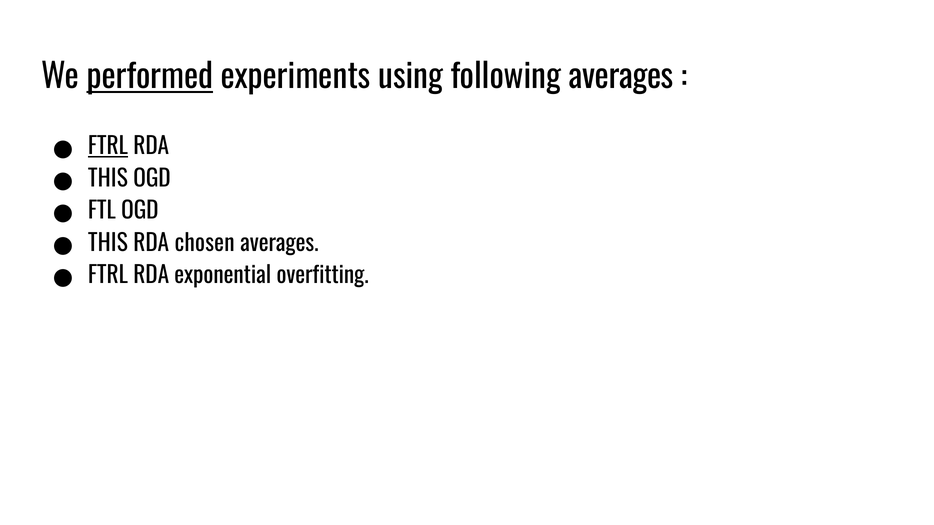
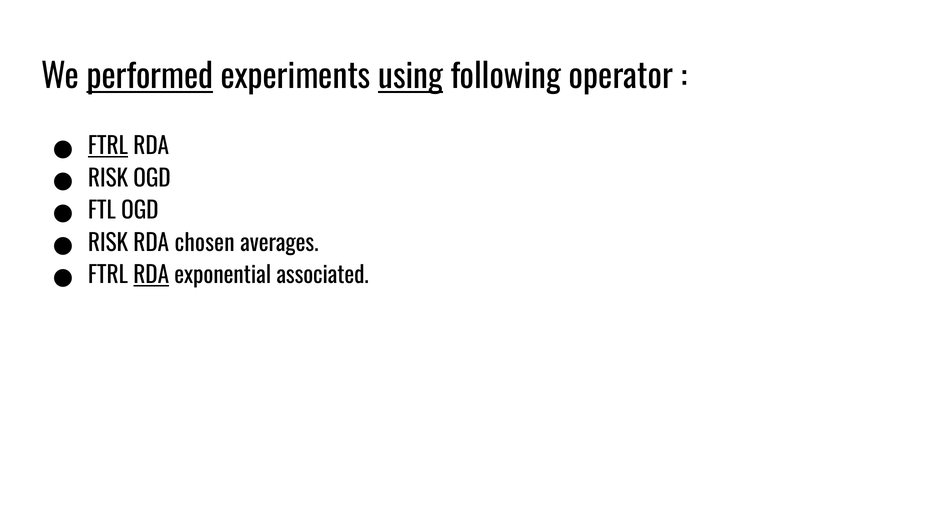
using underline: none -> present (411, 77)
following averages: averages -> operator (621, 77)
THIS: THIS -> RISK (108, 179)
THIS: THIS -> RISK (108, 244)
RDA underline: none -> present (151, 276)
overfitting: overfitting -> associated (323, 276)
